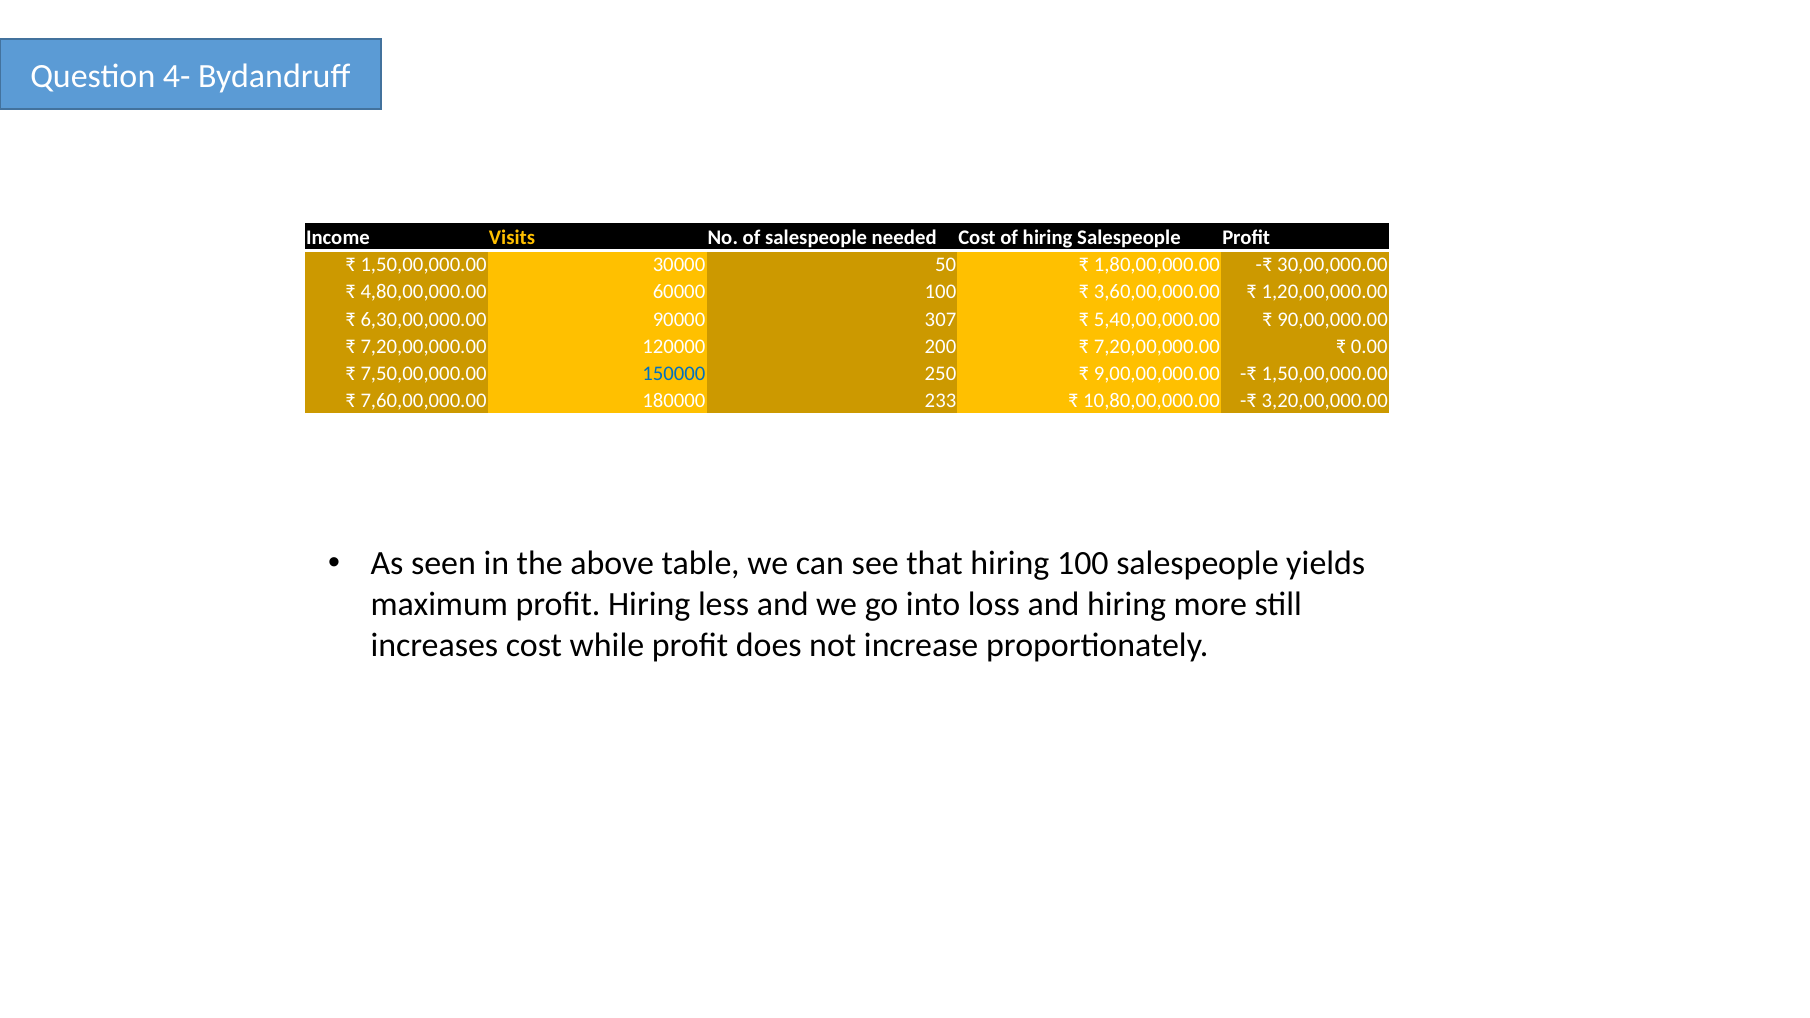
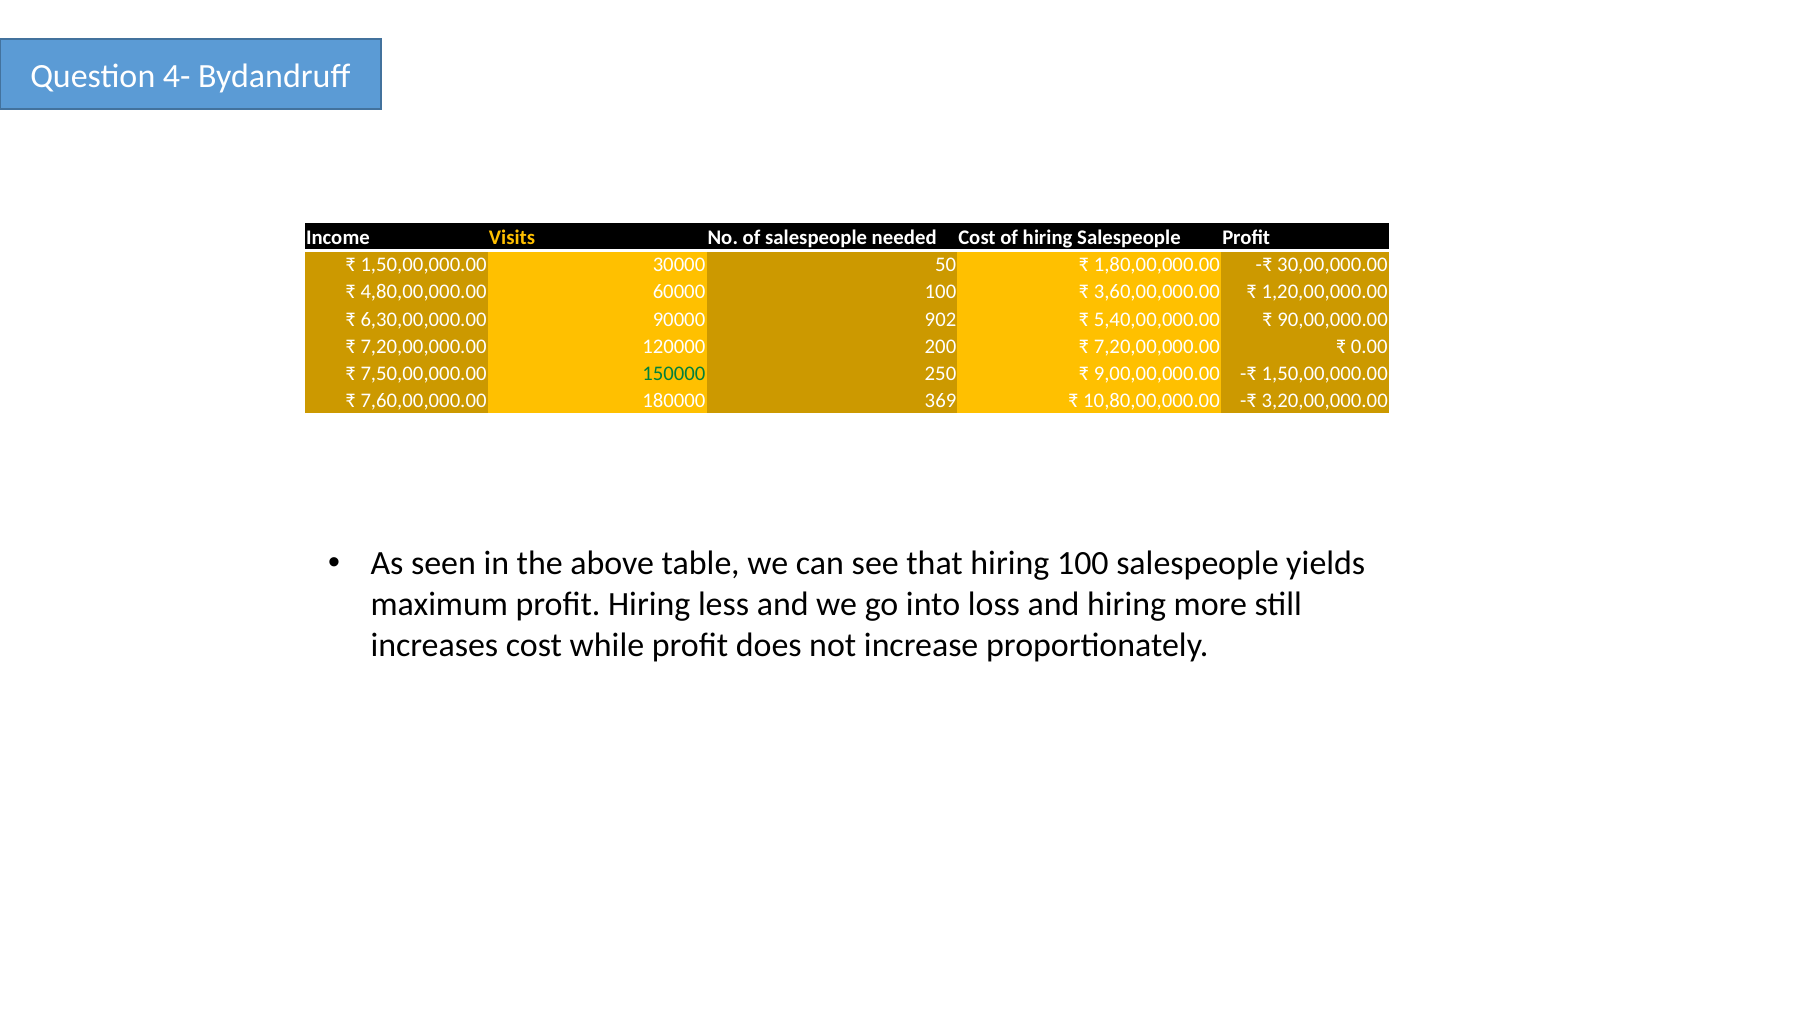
307: 307 -> 902 (941, 319)
150000 colour: blue -> green (674, 374)
233: 233 -> 369 (941, 401)
